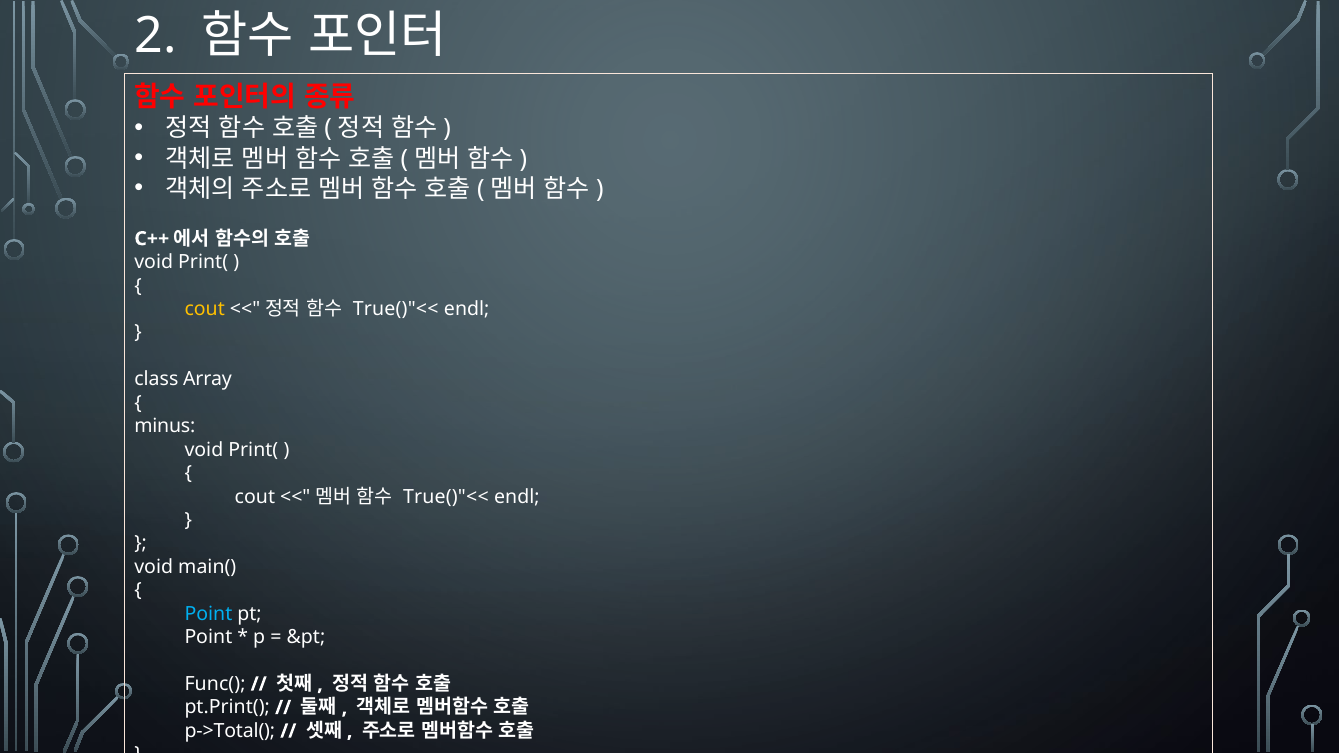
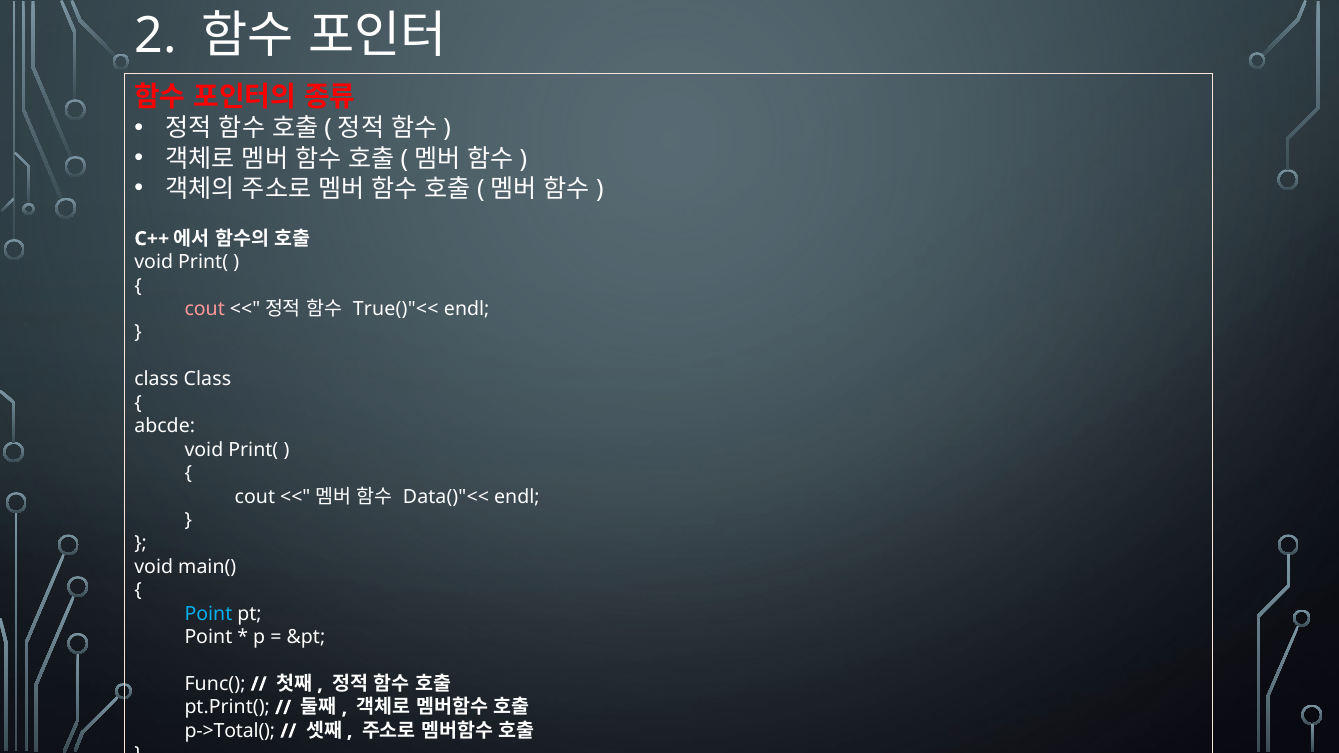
cout colour: yellow -> pink (205, 309)
class Array: Array -> Class (207, 379)
minus: minus -> abcde (165, 426)
True()"<<: True()"<< -> Data()"<< (446, 497)
